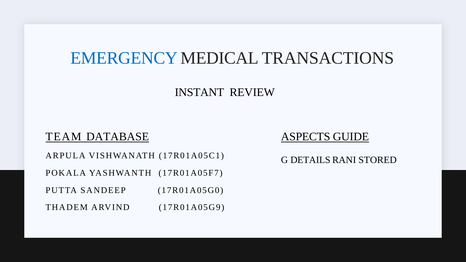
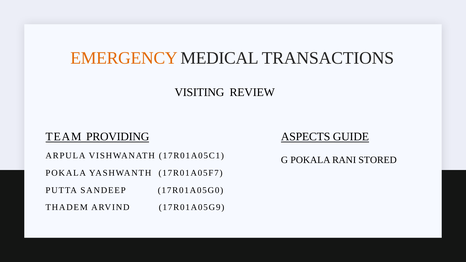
EMERGENCY colour: blue -> orange (124, 58)
INSTANT: INSTANT -> VISITING (199, 92)
DATABASE: DATABASE -> PROVIDING (118, 137)
G DETAILS: DETAILS -> POKALA (310, 160)
